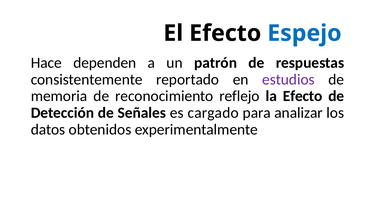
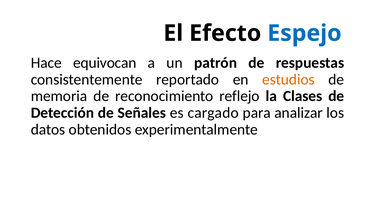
dependen: dependen -> equivocan (105, 63)
estudios colour: purple -> orange (288, 80)
la Efecto: Efecto -> Clases (303, 96)
